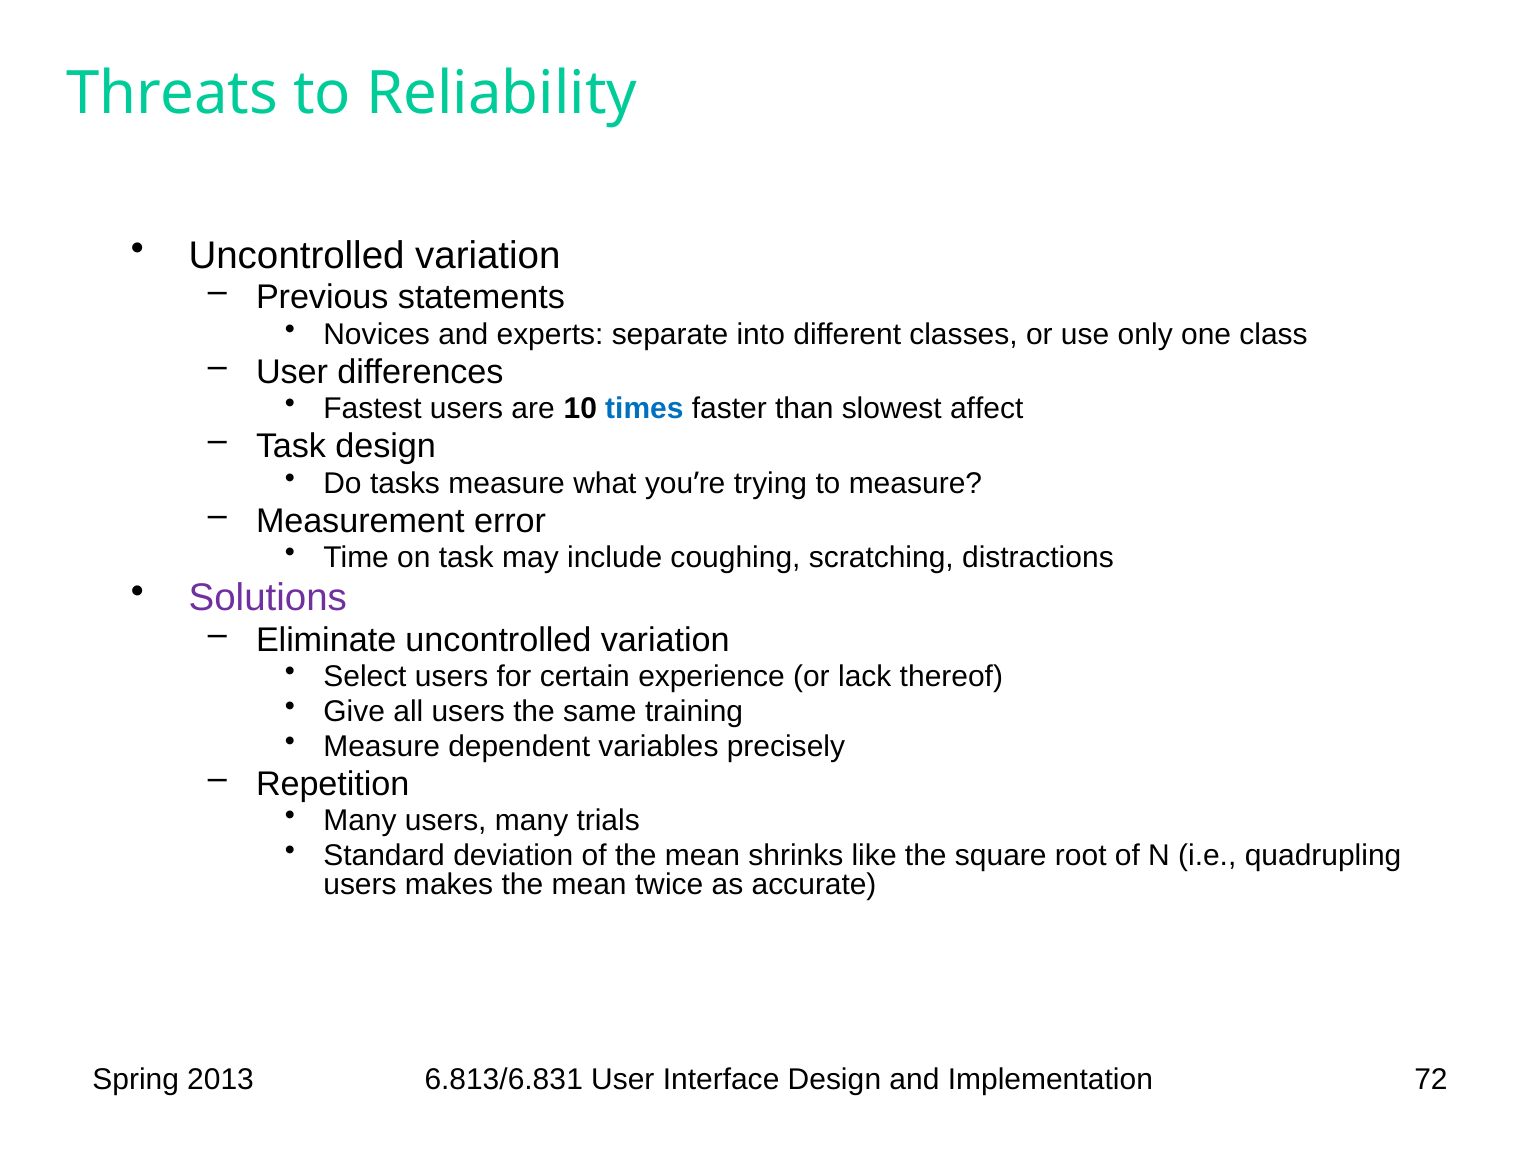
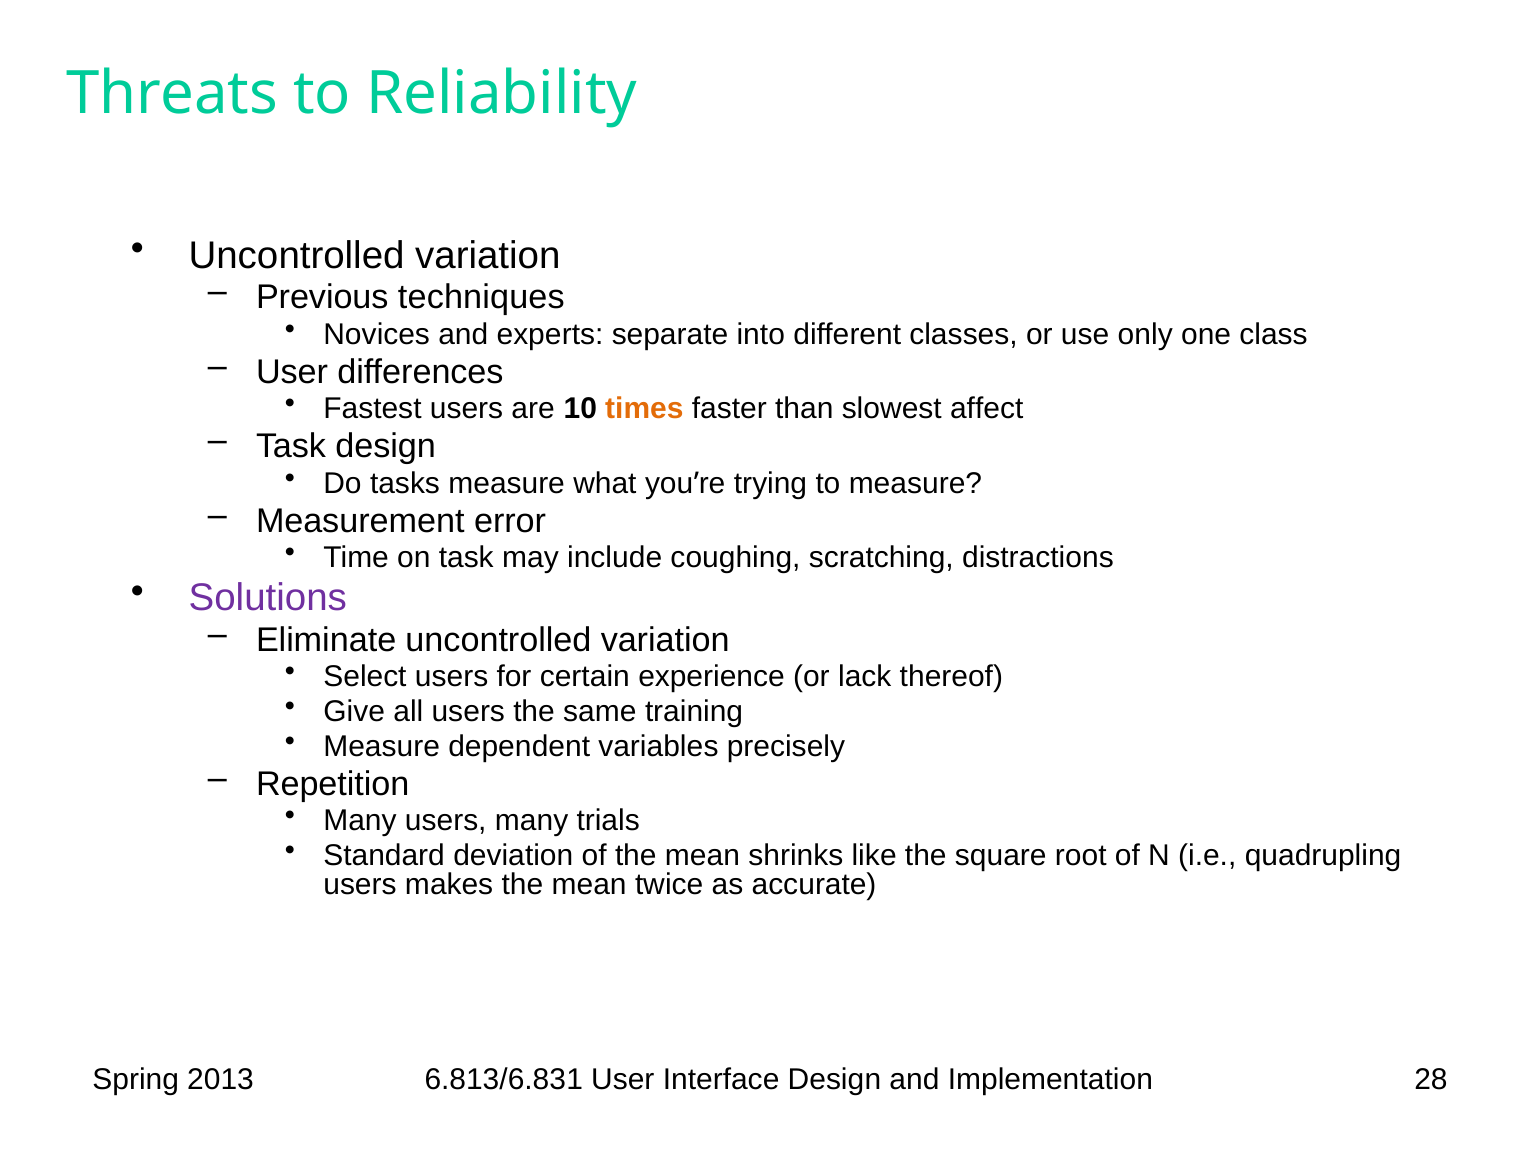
statements: statements -> techniques (481, 298)
times colour: blue -> orange (644, 409)
72: 72 -> 28 (1431, 1080)
